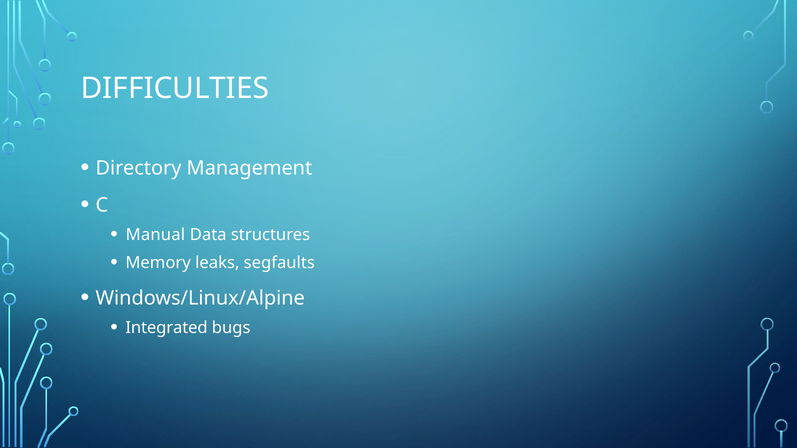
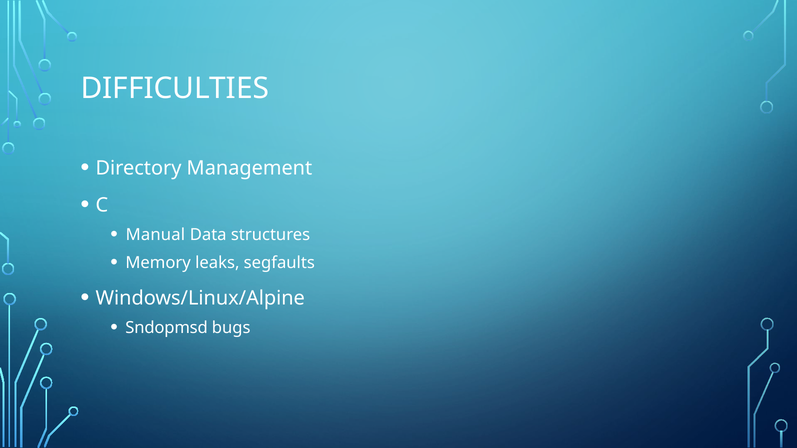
Integrated: Integrated -> Sndopmsd (167, 328)
